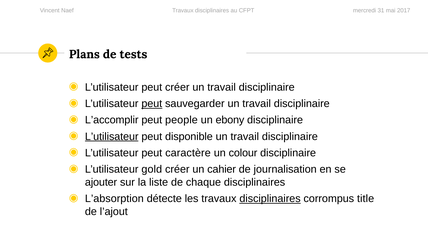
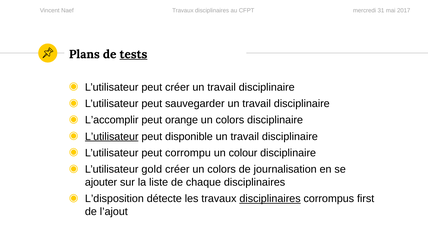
tests underline: none -> present (133, 54)
peut underline: present -> none (152, 104)
people: people -> orange (182, 120)
ebony: ebony -> colors (230, 120)
caractère: caractère -> corrompu (188, 153)
créer un cahier: cahier -> colors (222, 169)
L’absorption: L’absorption -> L’disposition (114, 198)
title: title -> first (366, 198)
